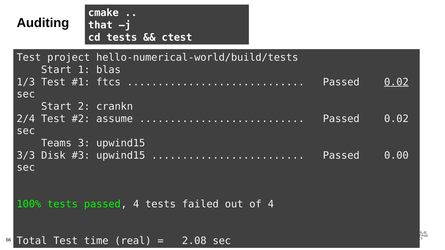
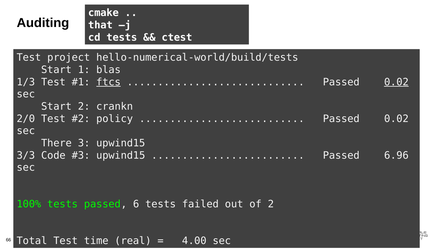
ftcs underline: none -> present (108, 82)
2/4: 2/4 -> 2/0 (26, 119)
assume: assume -> policy (115, 119)
Teams: Teams -> There (56, 143)
Disk: Disk -> Code (53, 156)
0.00: 0.00 -> 6.96 (396, 156)
passed 4: 4 -> 6 (136, 205)
of 4: 4 -> 2 (271, 205)
2.08: 2.08 -> 4.00 (194, 241)
